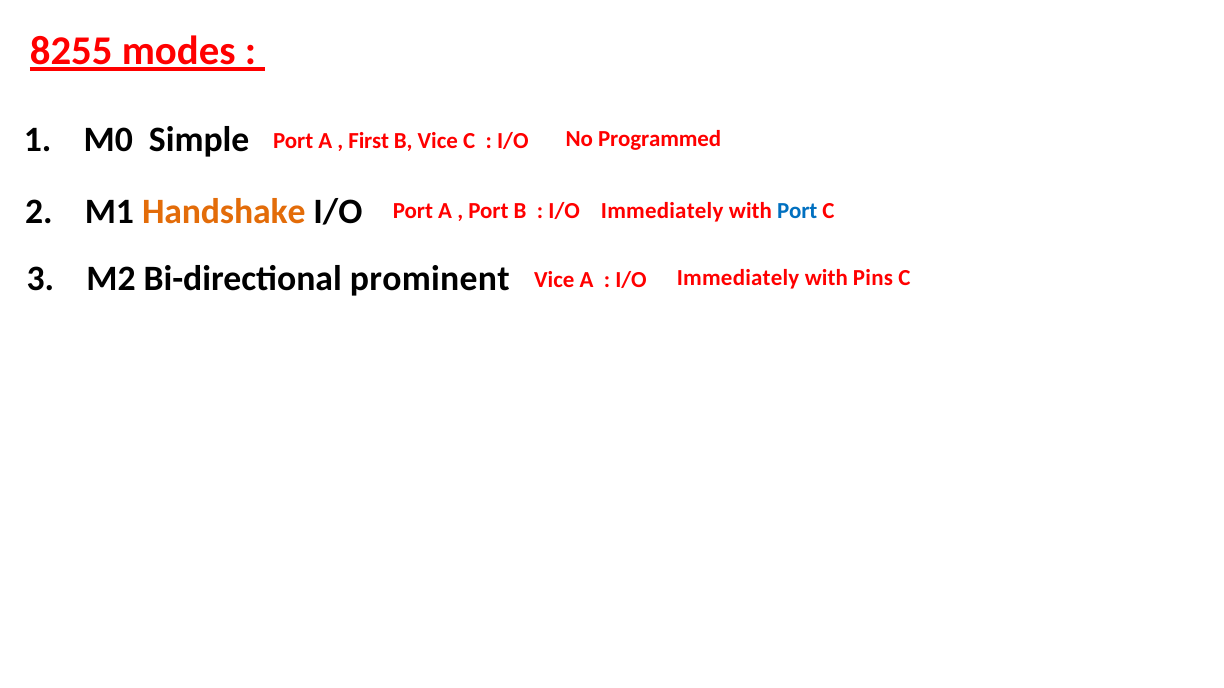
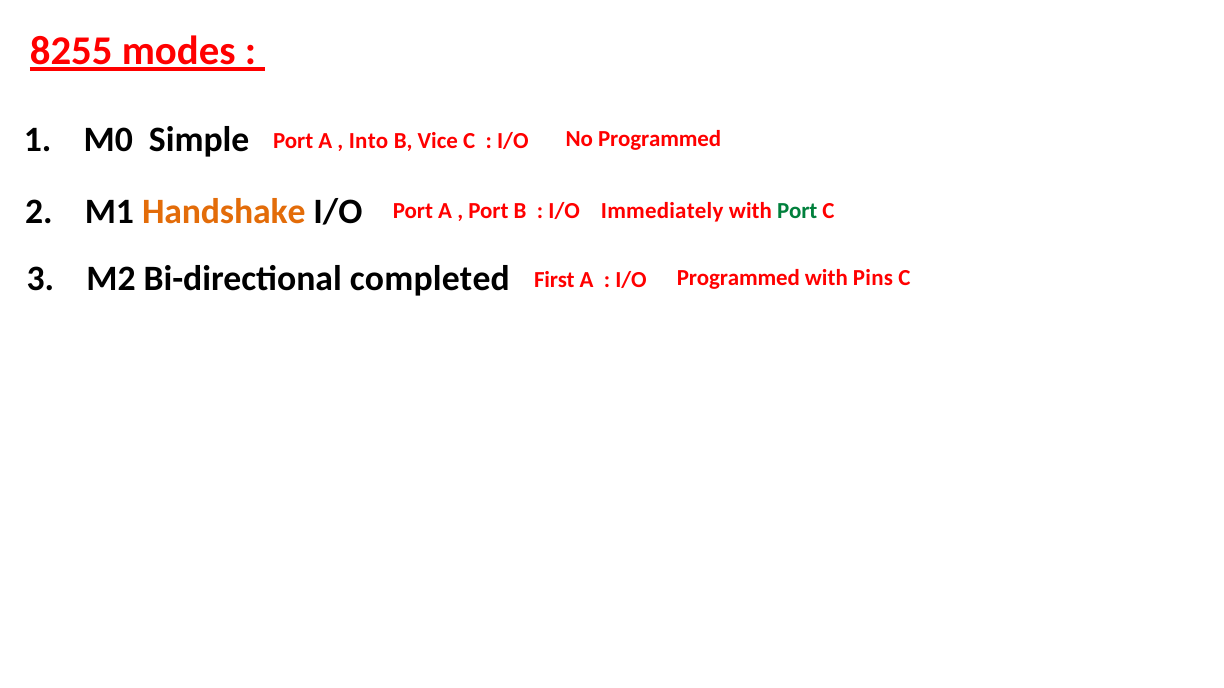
First: First -> Into (369, 141)
Port colour: blue -> green (797, 211)
prominent: prominent -> completed (430, 279)
Vice: Vice -> First (554, 281)
Immediately: Immediately -> Programmed (738, 278)
